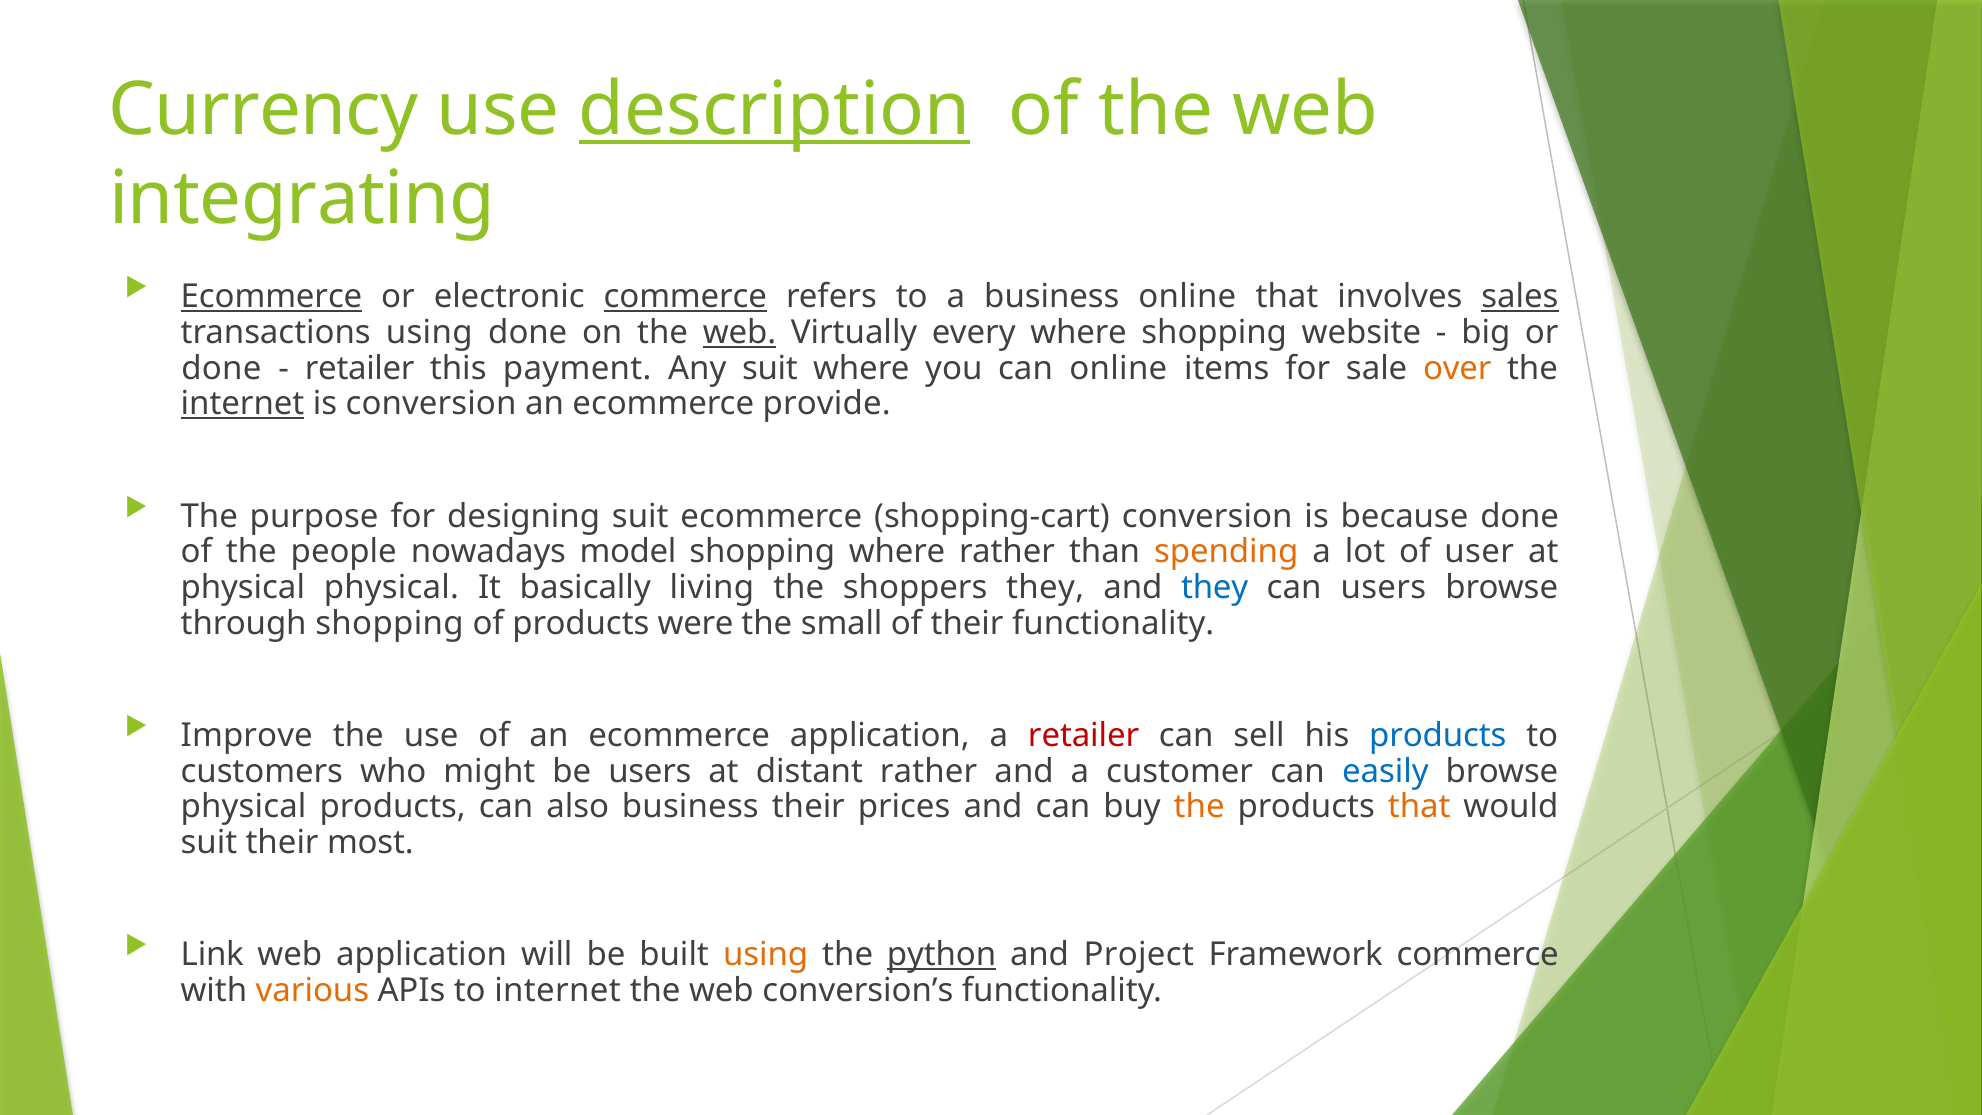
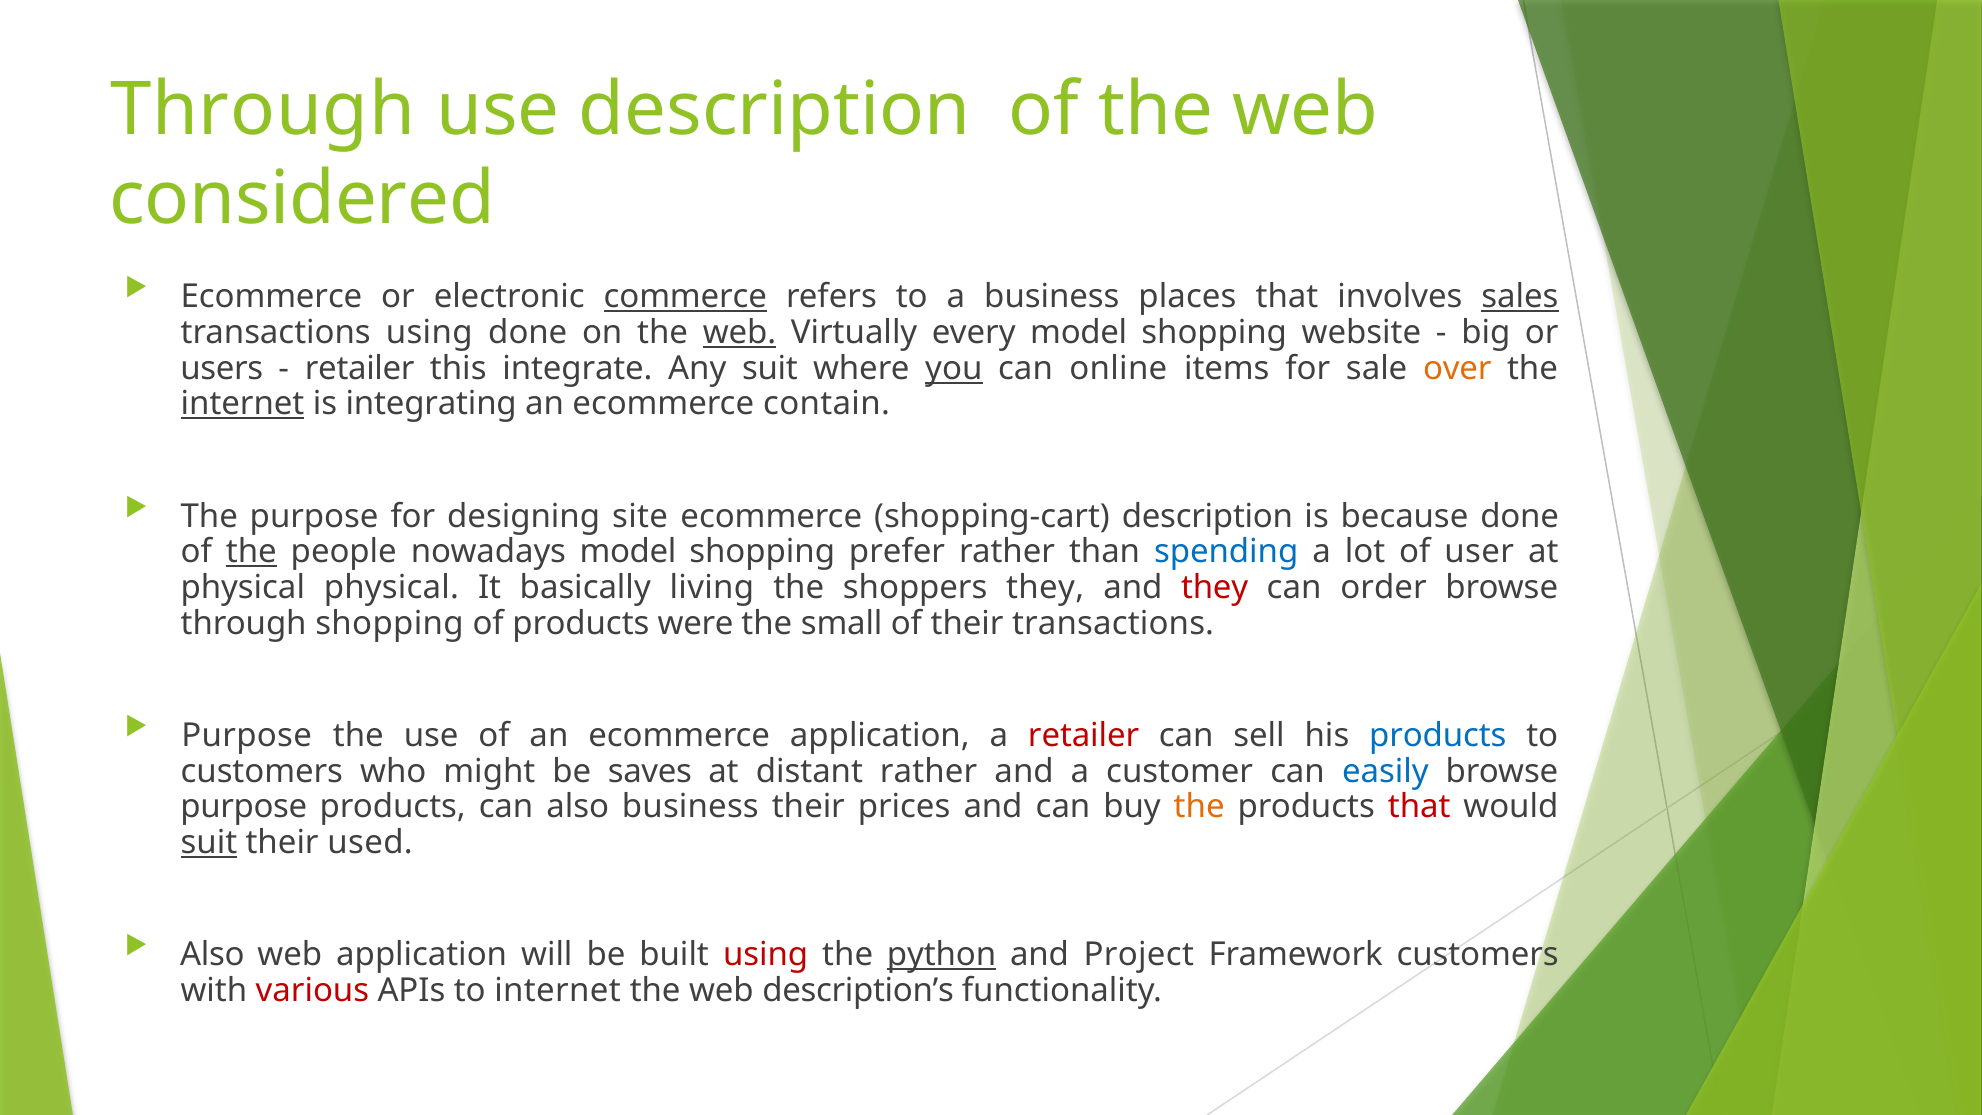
Currency: Currency -> Through (263, 110)
description underline: present -> none (774, 110)
integrating: integrating -> considered (302, 199)
Ecommerce underline: present -> none (272, 297)
business online: online -> places (1187, 297)
every where: where -> model (1079, 333)
done: done -> users (222, 368)
payment: payment -> integrate (577, 368)
you underline: none -> present (954, 368)
is conversion: conversion -> integrating (431, 404)
provide: provide -> contain (827, 404)
designing suit: suit -> site (640, 516)
shopping-cart conversion: conversion -> description (1207, 516)
the underline: none -> present (251, 552)
shopping where: where -> prefer (897, 552)
spending colour: orange -> blue (1226, 552)
they colour: blue -> red (1215, 588)
can users: users -> order (1384, 588)
their functionality: functionality -> transactions (1113, 623)
Improve: Improve -> Purpose (247, 736)
be users: users -> saves (650, 771)
physical: physical -> purpose (244, 807)
that colour: orange -> red (1419, 807)
suit underline: none -> present (209, 843)
most: most -> used (370, 843)
Link: Link -> Also (212, 955)
using colour: orange -> red (766, 955)
Framework commerce: commerce -> customers (1478, 955)
various colour: orange -> red (312, 991)
conversion’s: conversion’s -> description’s (858, 991)
